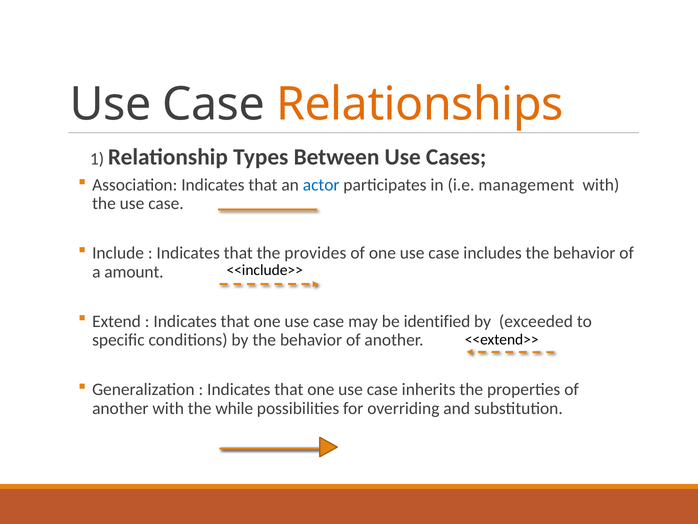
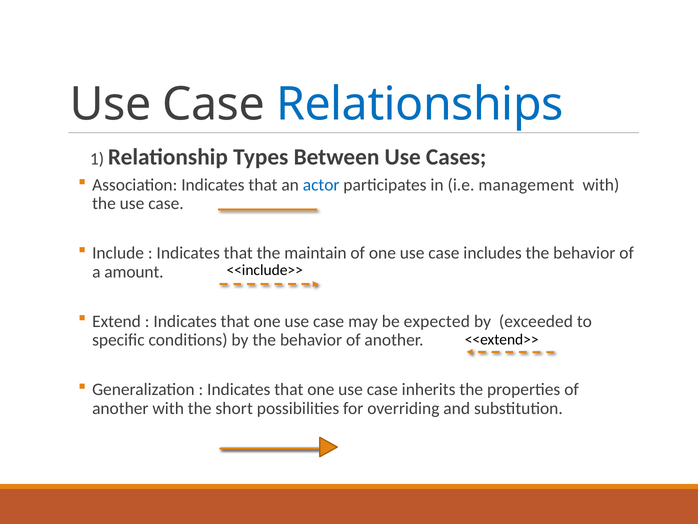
Relationships colour: orange -> blue (420, 104)
provides: provides -> maintain (315, 253)
identified: identified -> expected (437, 321)
while: while -> short (234, 408)
